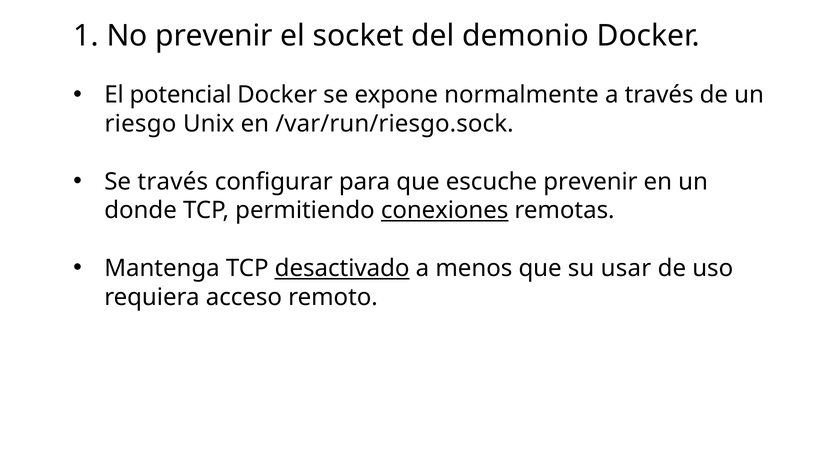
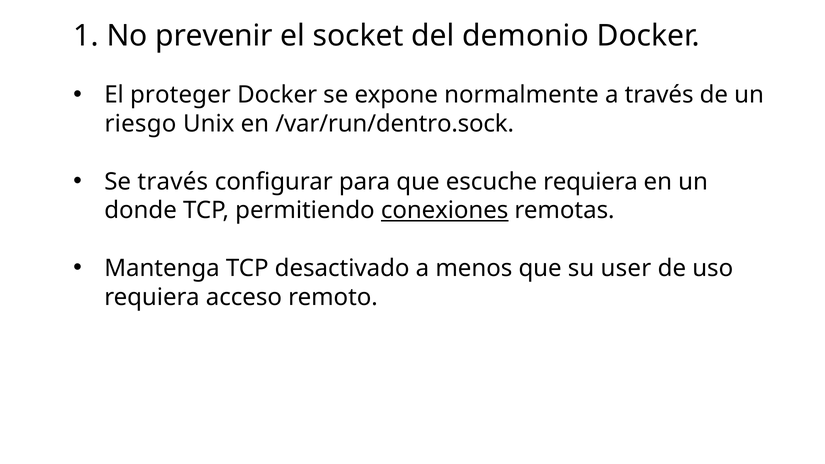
potencial: potencial -> proteger (180, 95)
/var/run/riesgo.sock: /var/run/riesgo.sock -> /var/run/dentro.sock (395, 124)
escuche prevenir: prevenir -> requiera (590, 182)
desactivado underline: present -> none (342, 268)
usar: usar -> user (626, 268)
